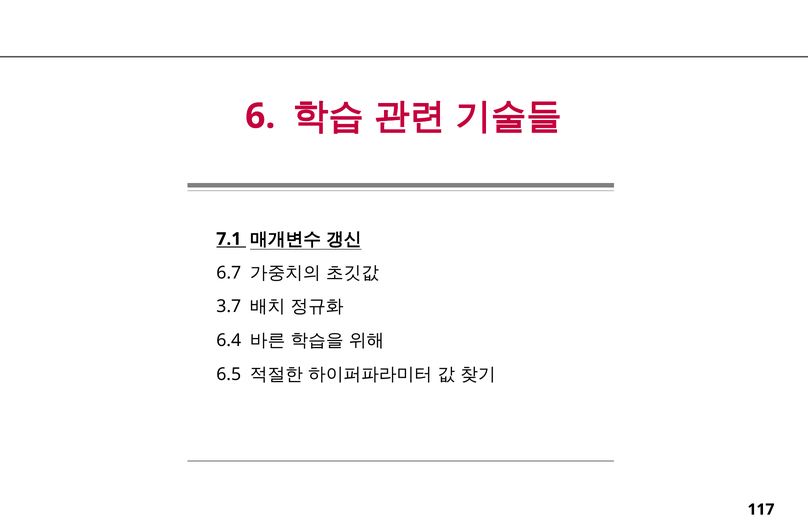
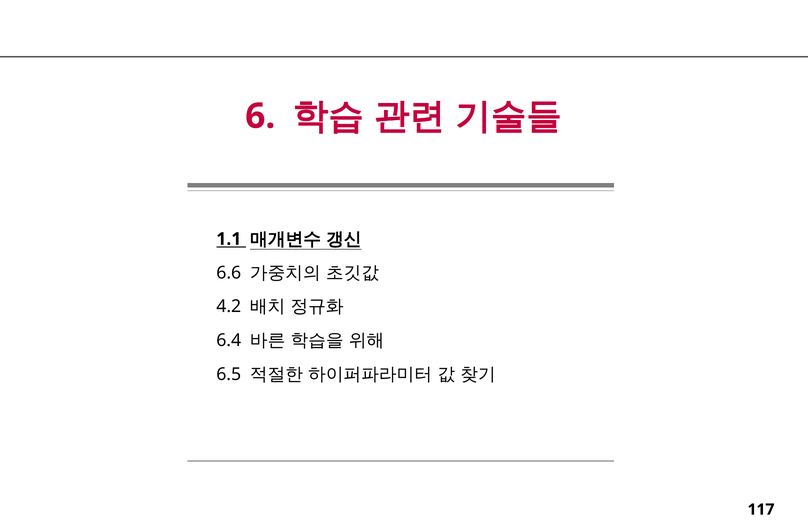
7.1: 7.1 -> 1.1 (229, 239)
6.7: 6.7 -> 6.6 (229, 273)
3.7: 3.7 -> 4.2 (229, 306)
